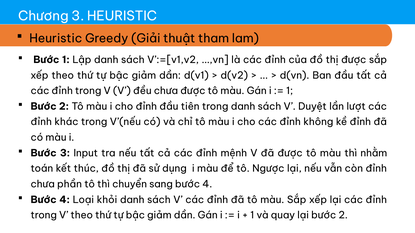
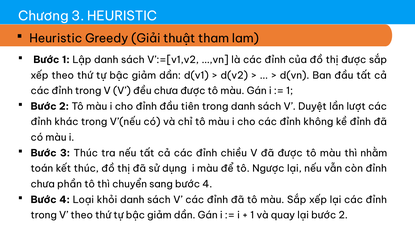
3 Input: Input -> Thúc (86, 153)
mệnh: mệnh -> chiều (234, 153)
